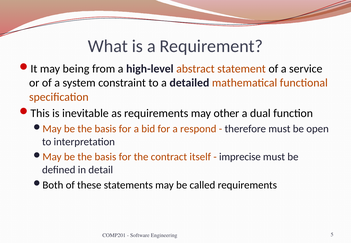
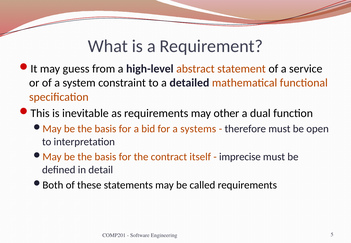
being: being -> guess (76, 69)
respond: respond -> systems (198, 129)
